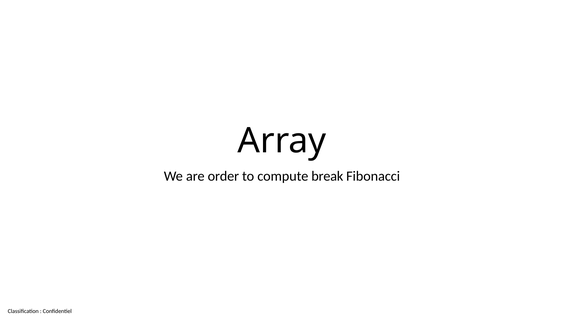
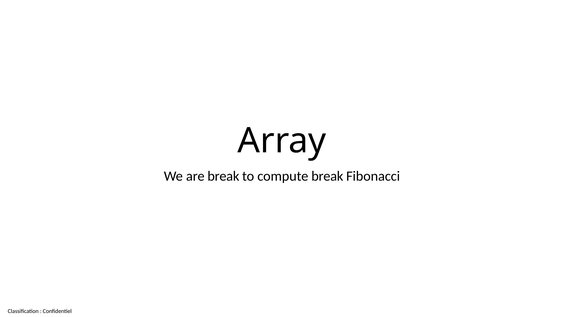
are order: order -> break (223, 176)
